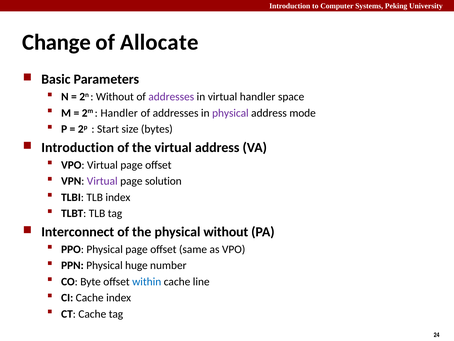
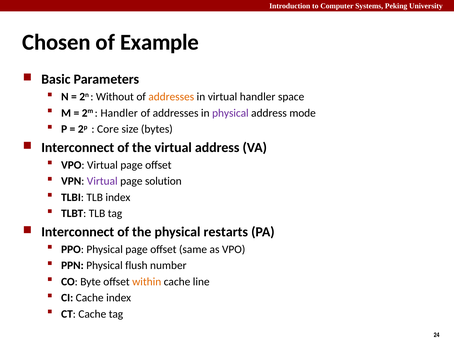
Change: Change -> Chosen (56, 42)
Allocate: Allocate -> Example (160, 42)
addresses colour: purple -> orange (171, 97)
Start: Start -> Core (108, 129)
Introduction: Introduction -> Interconnect (78, 147)
physical without: without -> restarts (226, 232)
huge: huge -> flush (136, 265)
within colour: blue -> orange (147, 281)
